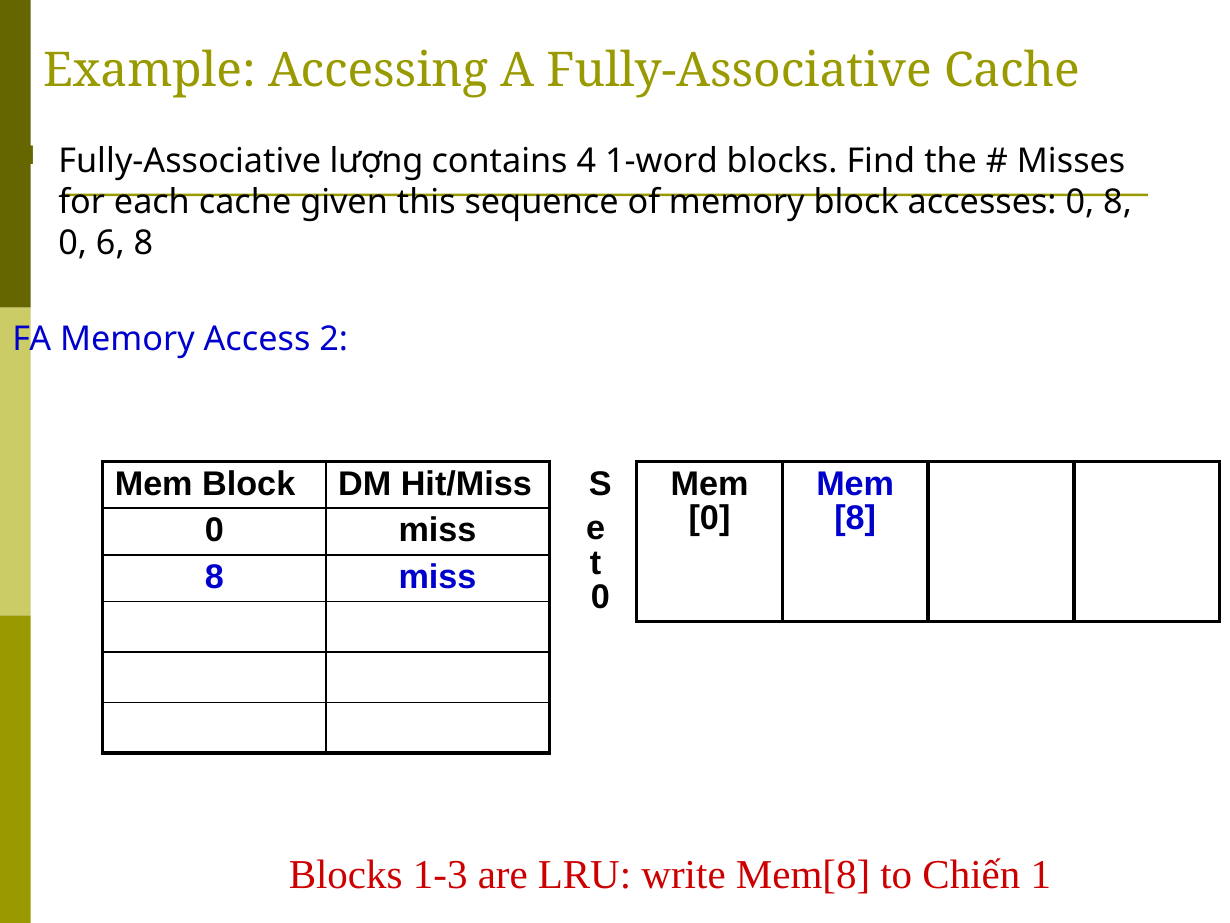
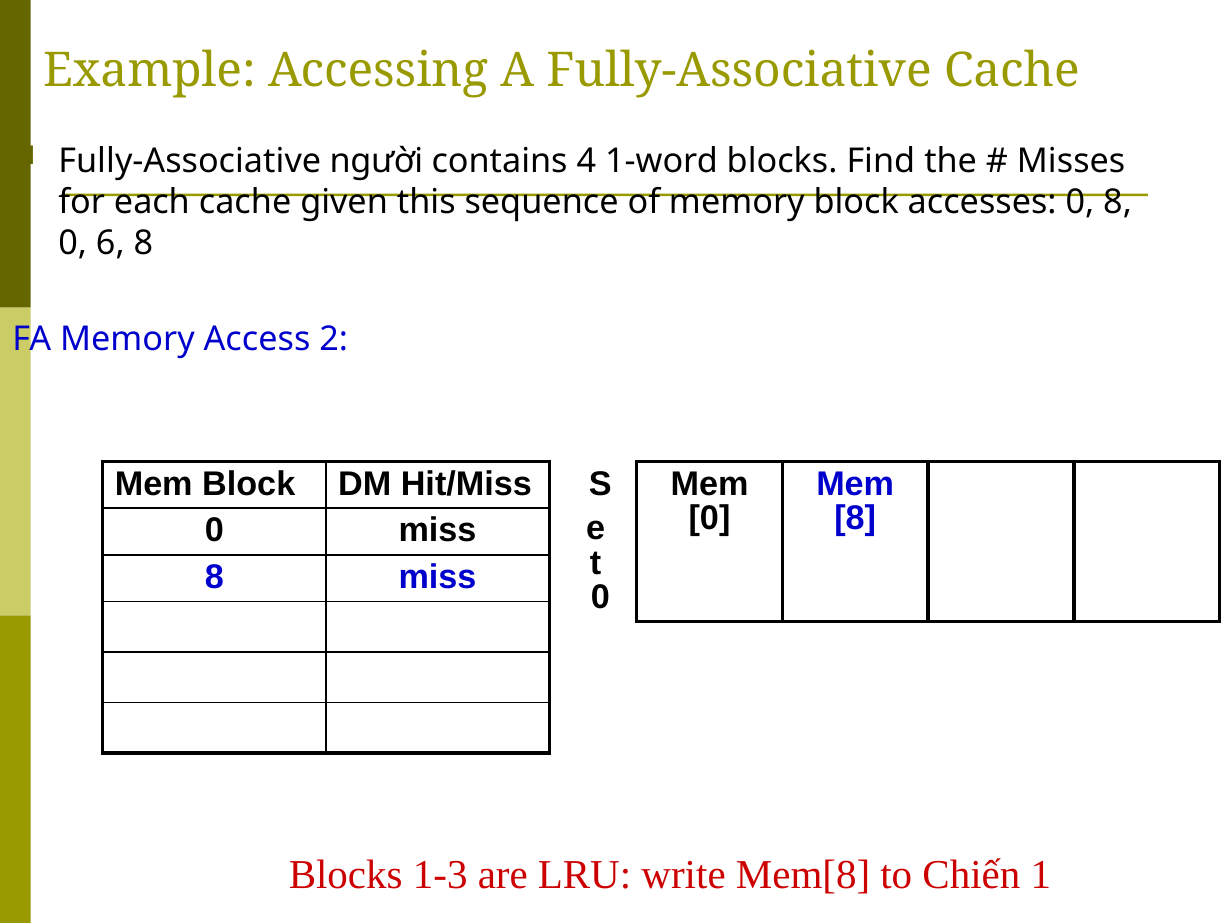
lượng: lượng -> người (376, 161)
